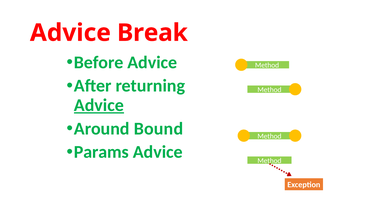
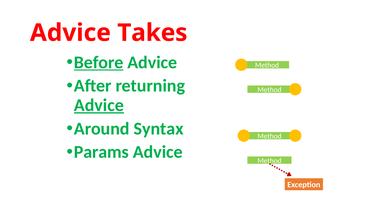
Break: Break -> Takes (152, 33)
Before underline: none -> present (99, 63)
Bound: Bound -> Syntax (159, 129)
